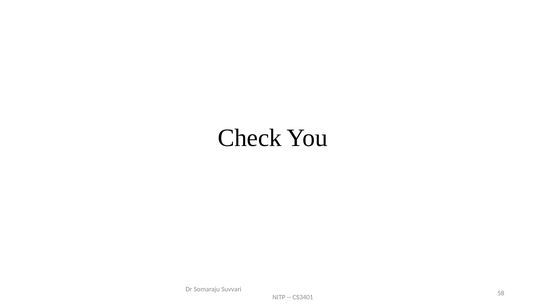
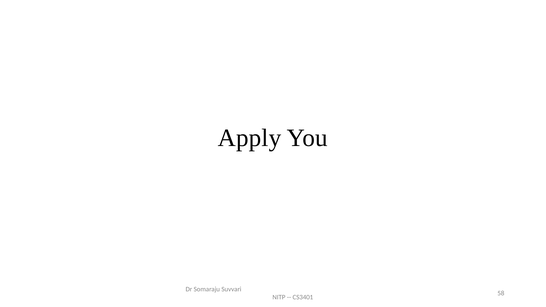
Check: Check -> Apply (250, 138)
